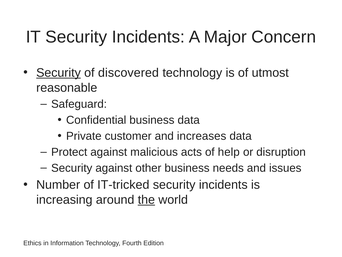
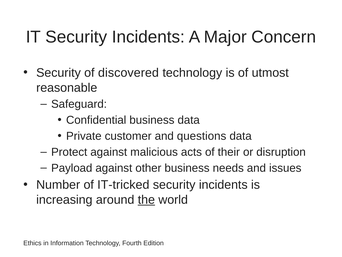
Security underline: present -> none (59, 73)
increases: increases -> questions (202, 136)
help: help -> their (229, 152)
Security: Security -> Payload (72, 168)
